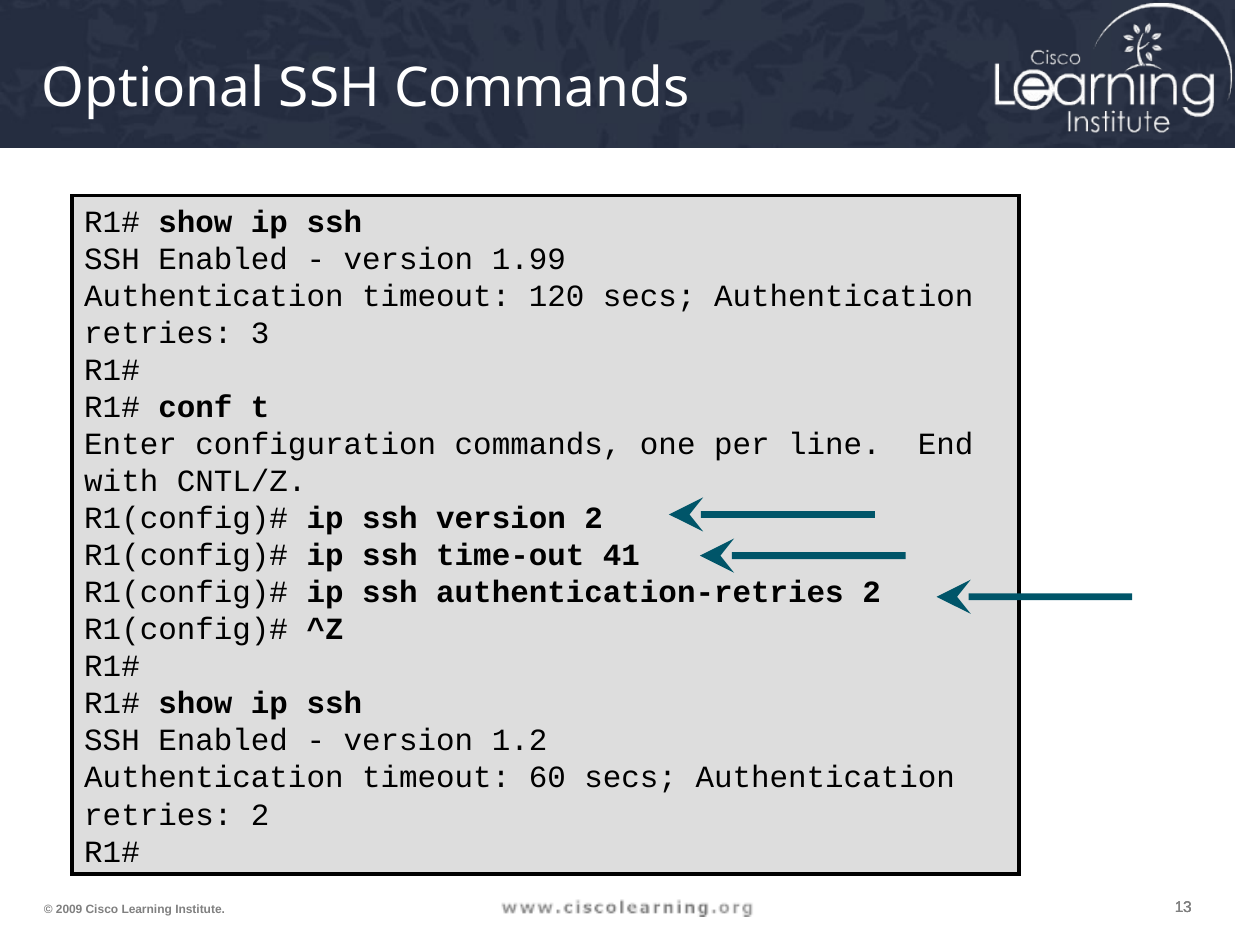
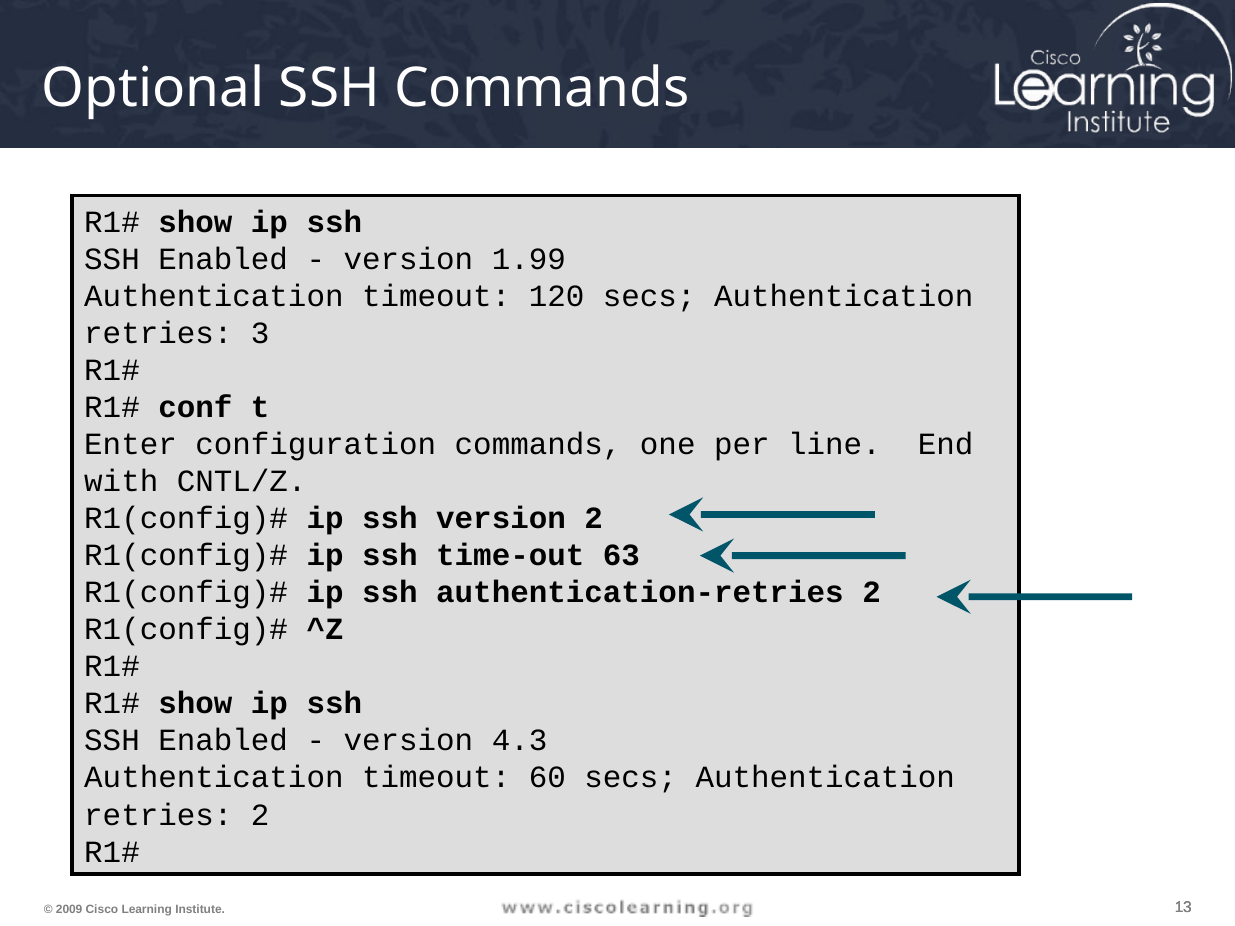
41: 41 -> 63 (621, 556)
1.2: 1.2 -> 4.3 (520, 741)
